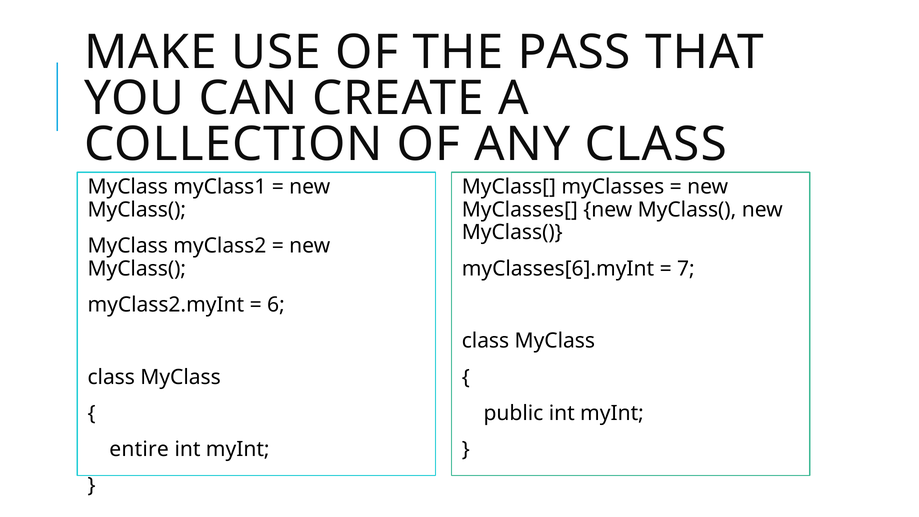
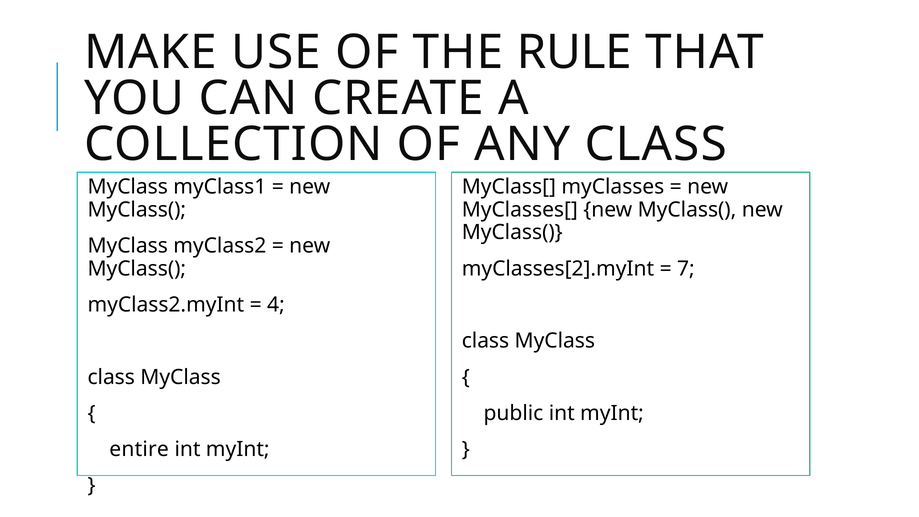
PASS: PASS -> RULE (574, 53)
myClasses[6].myInt: myClasses[6].myInt -> myClasses[2].myInt (558, 269)
6: 6 -> 4 (276, 305)
